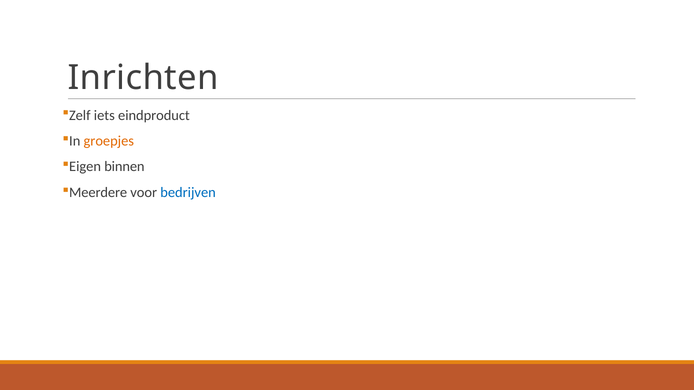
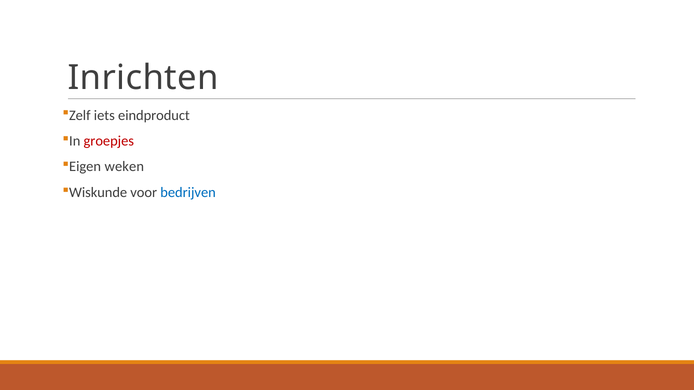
groepjes colour: orange -> red (109, 141)
binnen: binnen -> weken (124, 167)
Meerdere: Meerdere -> Wiskunde (98, 193)
